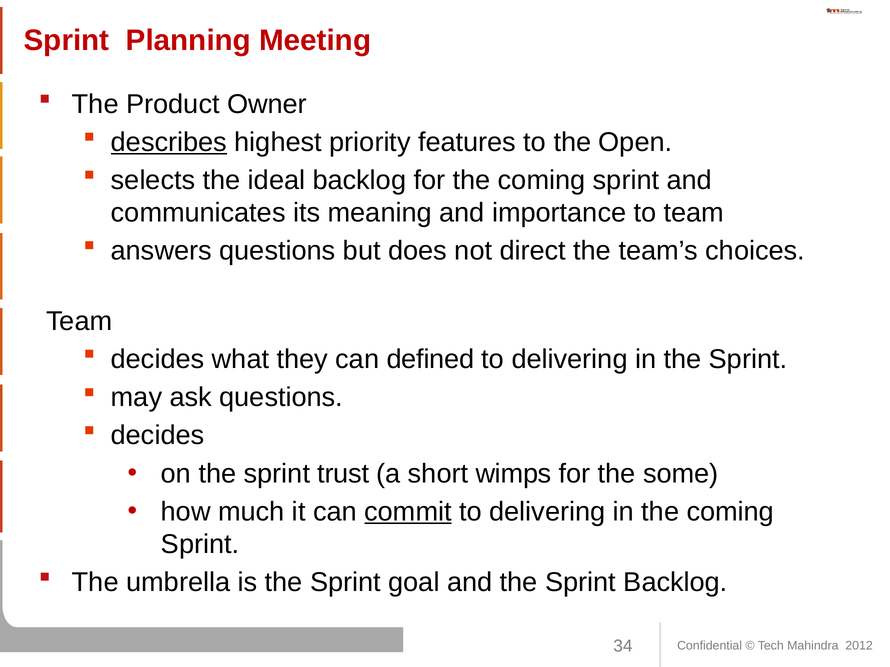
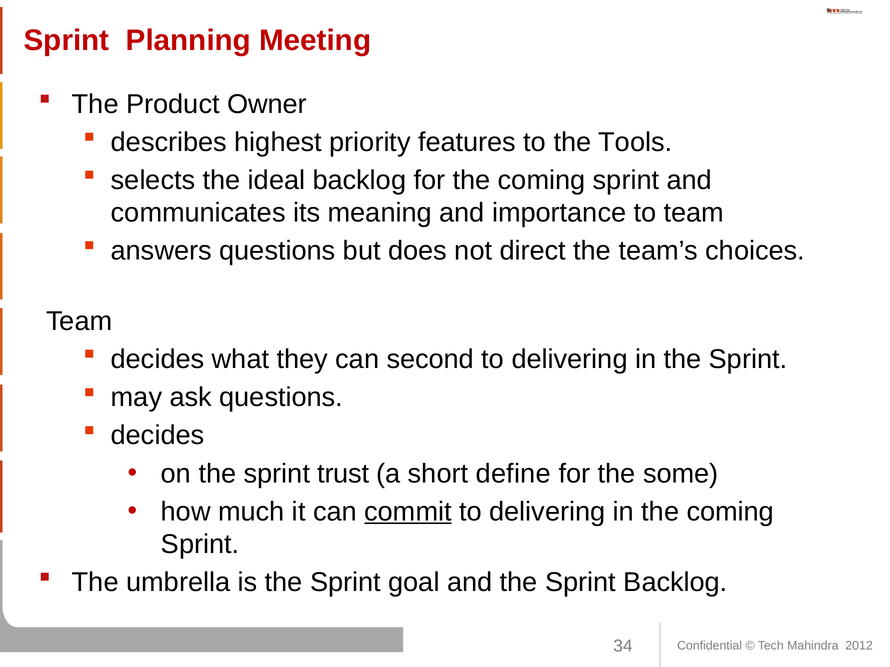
describes underline: present -> none (169, 142)
Open: Open -> Tools (635, 142)
defined: defined -> second (430, 360)
wimps: wimps -> define (513, 474)
